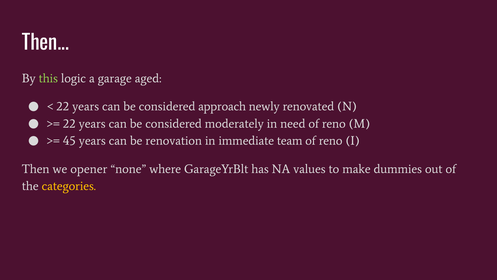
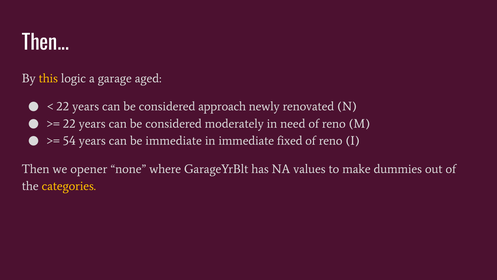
this colour: light green -> yellow (48, 78)
45: 45 -> 54 (69, 141)
be renovation: renovation -> immediate (174, 141)
team: team -> fixed (290, 141)
